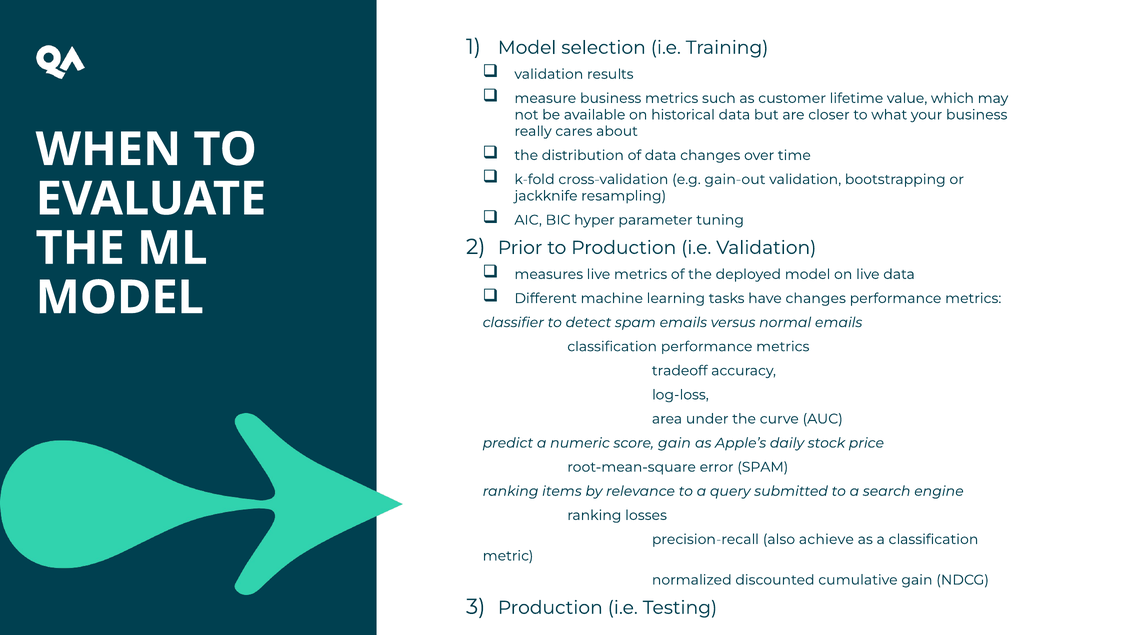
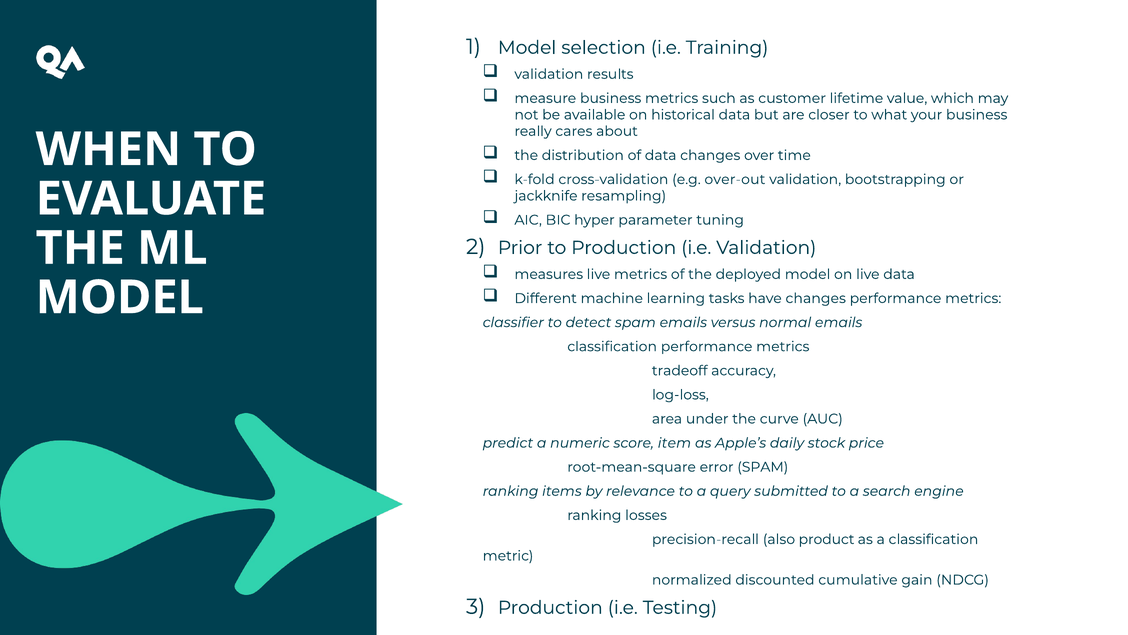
gain-out: gain-out -> over-out (735, 179)
score gain: gain -> item (674, 443)
achieve: achieve -> product (827, 539)
